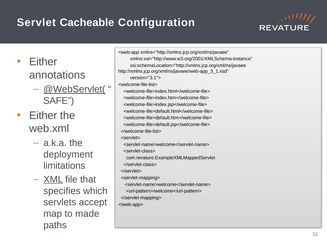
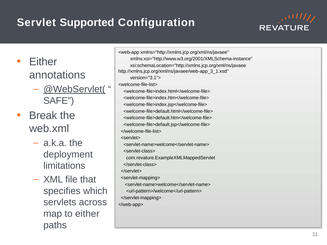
Cacheable: Cacheable -> Supported (87, 22)
Either: Either -> Break (43, 116)
XML underline: present -> none (53, 180)
accept: accept -> across (93, 203)
to made: made -> either (87, 214)
